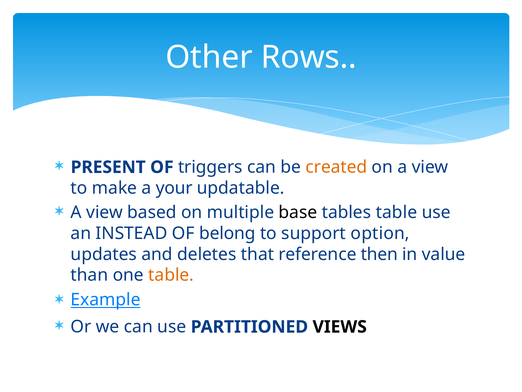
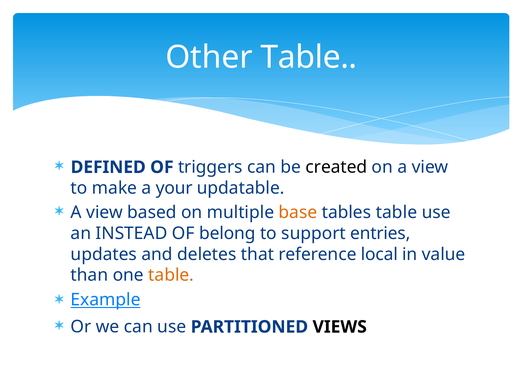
Other Rows: Rows -> Table (309, 57)
PRESENT: PRESENT -> DEFINED (108, 167)
created colour: orange -> black (336, 167)
base colour: black -> orange (298, 212)
option: option -> entries (380, 233)
then: then -> local (379, 254)
